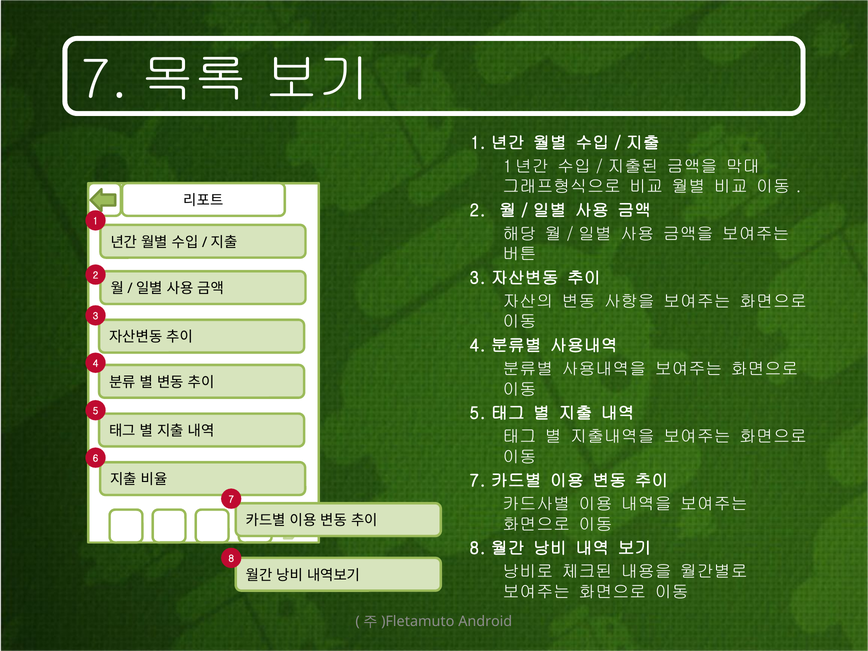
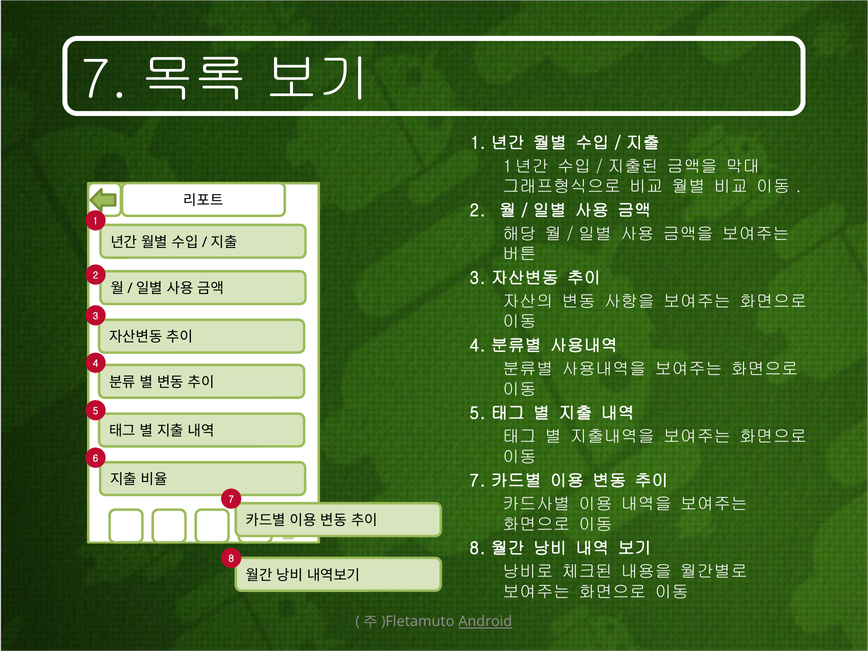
Android underline: none -> present (485, 622)
